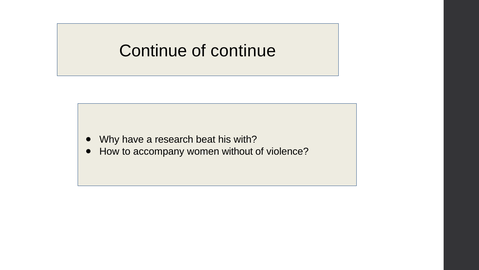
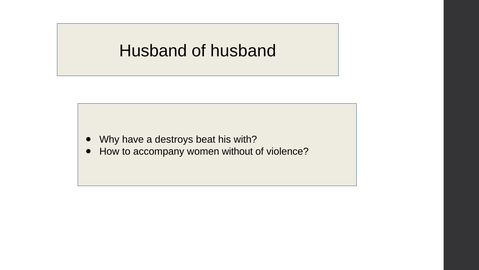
Continue: Continue -> Husband (153, 51)
of continue: continue -> husband (243, 51)
research: research -> destroys (174, 139)
